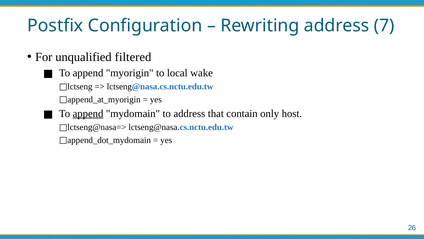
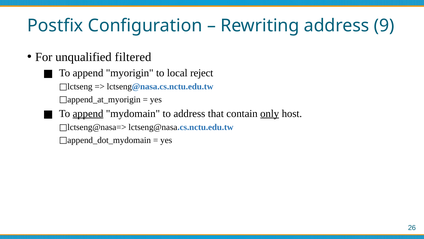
7: 7 -> 9 (384, 26)
wake: wake -> reject (202, 73)
only underline: none -> present (270, 113)
